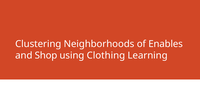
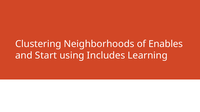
Shop: Shop -> Start (46, 56)
Clothing: Clothing -> Includes (106, 56)
